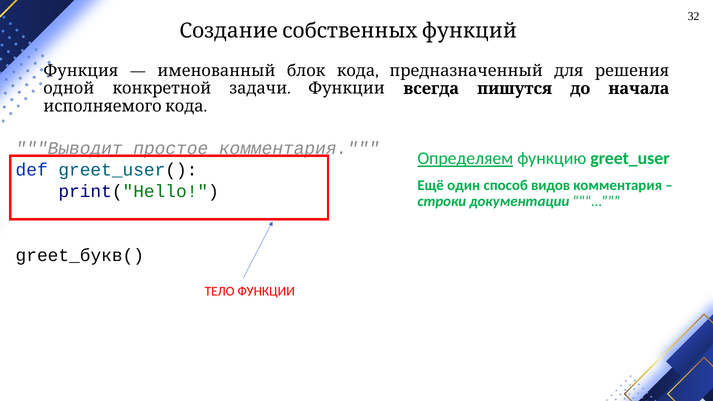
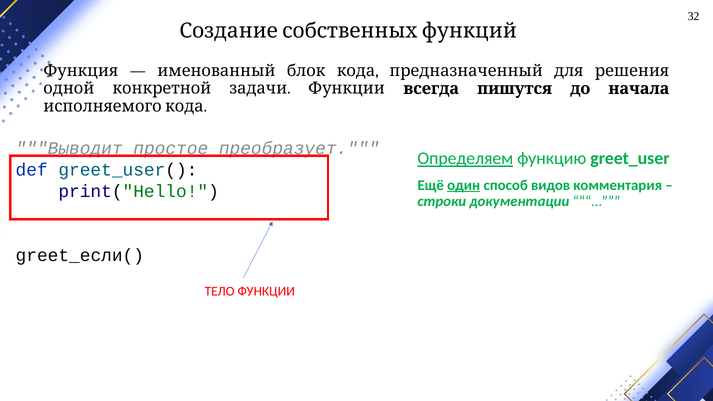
комментария: комментария -> преобразует (299, 149)
один underline: none -> present (464, 185)
greet_букв(: greet_букв( -> greet_если( (80, 256)
